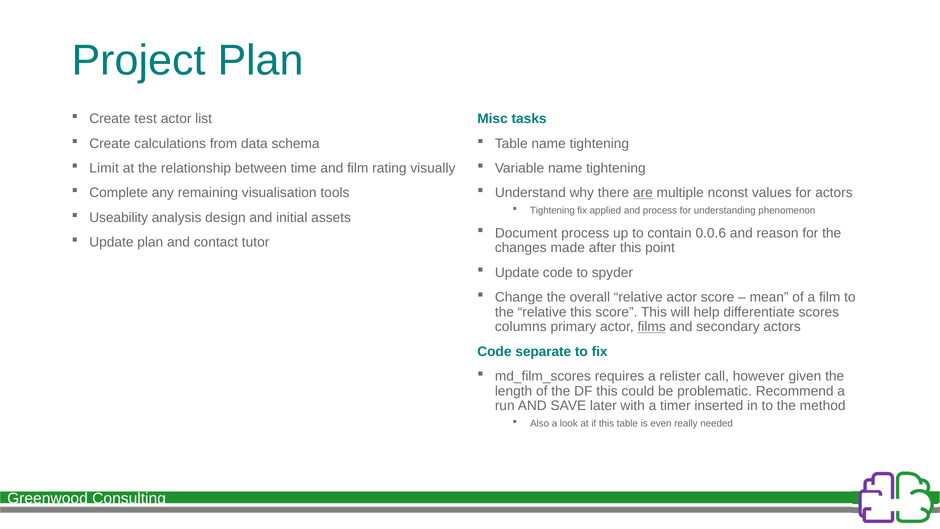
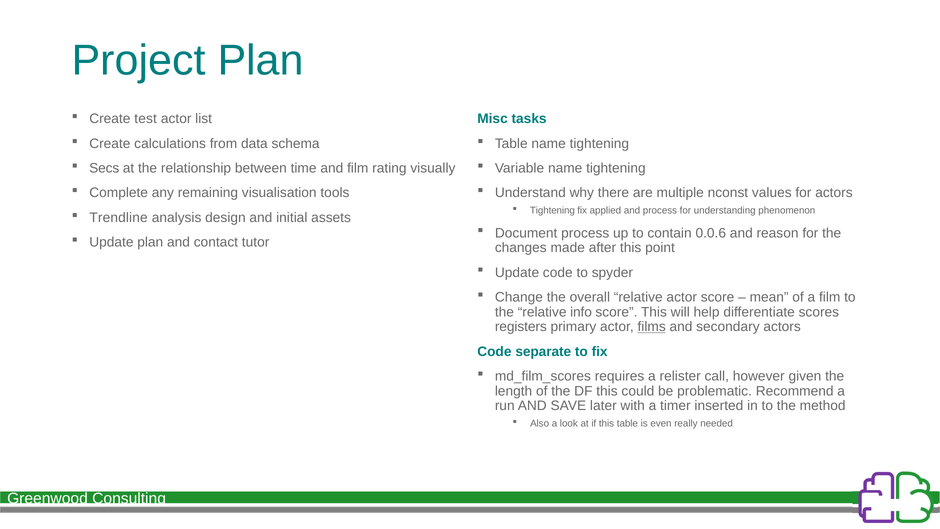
Limit: Limit -> Secs (104, 168)
are underline: present -> none (643, 193)
Useability: Useability -> Trendline (119, 217)
relative this: this -> info (581, 312)
columns: columns -> registers (521, 327)
